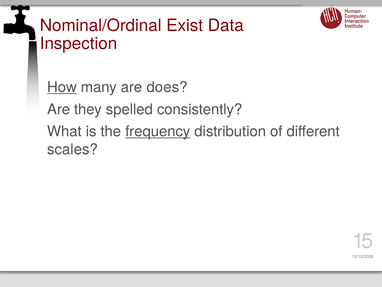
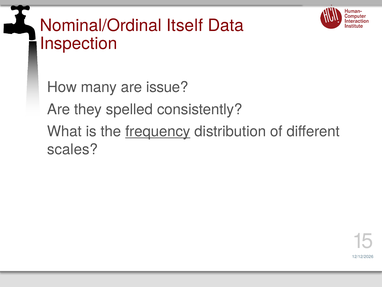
Exist: Exist -> Itself (185, 25)
How underline: present -> none (62, 87)
does: does -> issue (167, 87)
